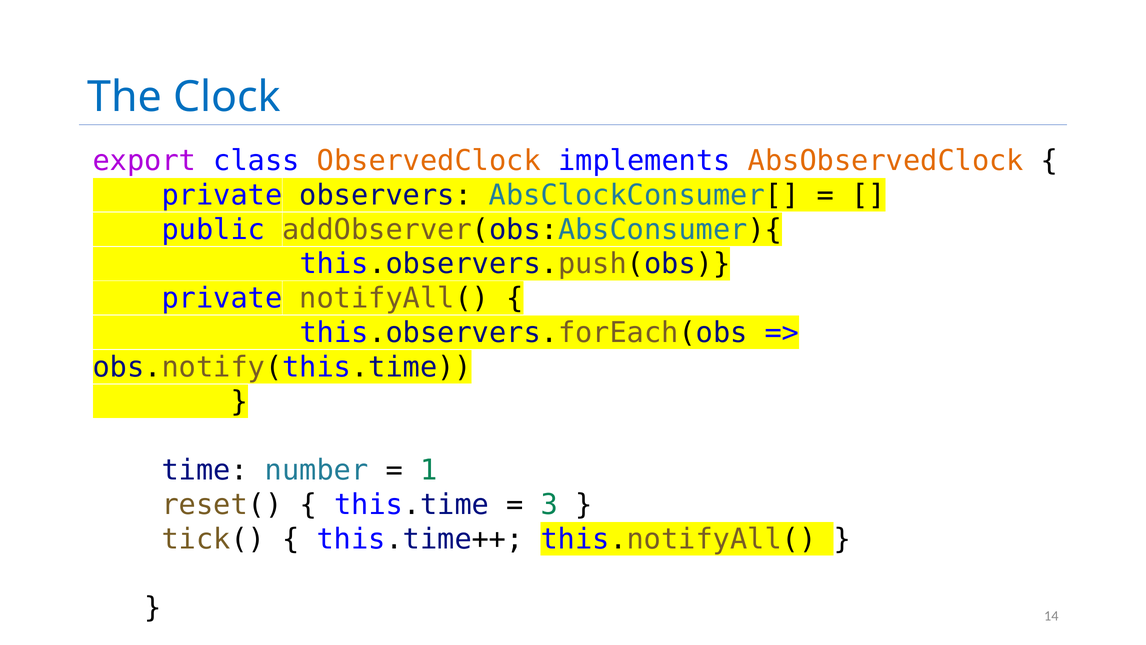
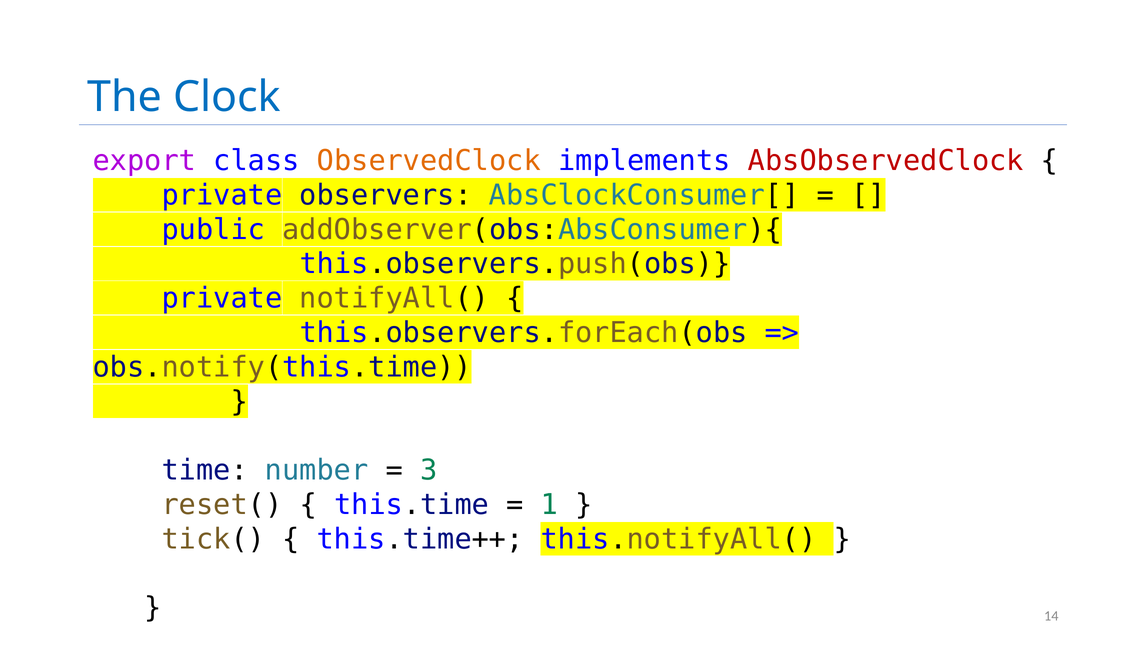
AbsObservedClock colour: orange -> red (886, 161)
1: 1 -> 3 (429, 470)
3: 3 -> 1 (549, 504)
